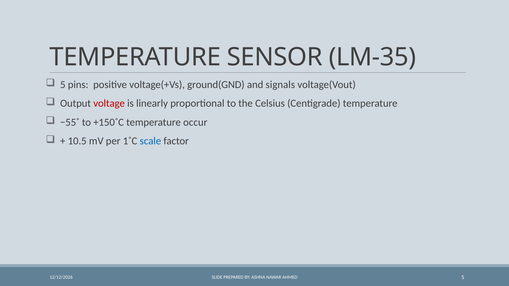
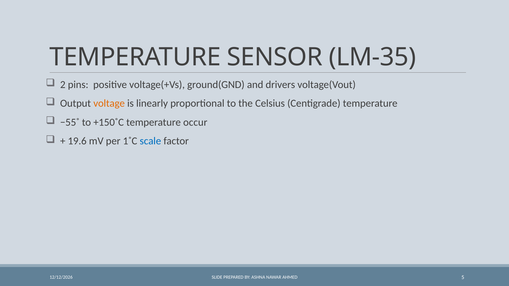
5: 5 -> 2 (63, 85)
signals: signals -> drivers (280, 85)
voltage colour: red -> orange (109, 104)
10.5: 10.5 -> 19.6 (77, 141)
